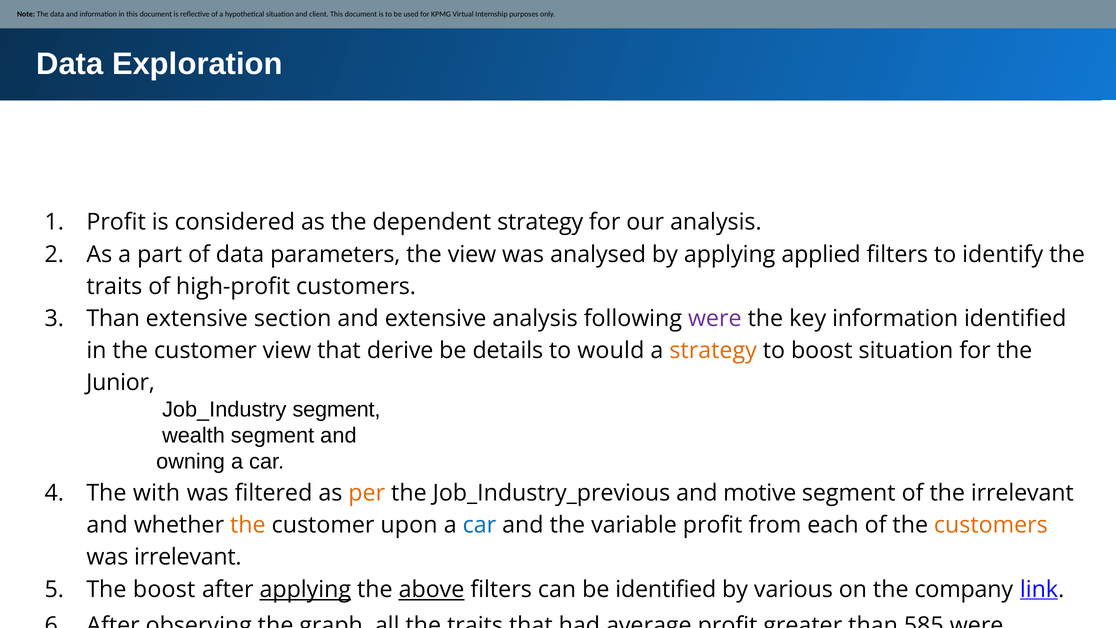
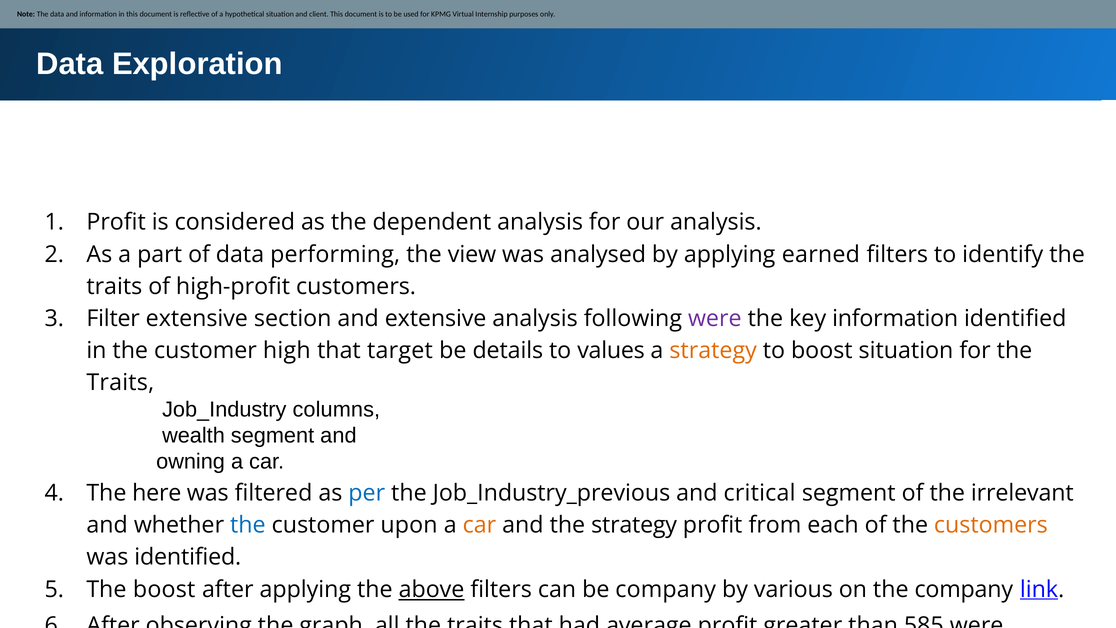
dependent strategy: strategy -> analysis (540, 222)
parameters: parameters -> performing (335, 254)
applied: applied -> earned (821, 254)
Than: Than -> Filter (113, 318)
customer view: view -> high (287, 350)
derive: derive -> target (400, 350)
would: would -> values (611, 350)
Junior: Junior -> Traits (120, 383)
Job_Industry segment: segment -> columns (336, 409)
with: with -> here (157, 493)
per colour: orange -> blue (367, 493)
motive: motive -> critical (760, 493)
the colour: orange -> blue (248, 525)
car colour: blue -> orange (479, 525)
the variable: variable -> strategy (634, 525)
was irrelevant: irrelevant -> identified (188, 557)
applying underline: present -> none (305, 590)
be identified: identified -> company (666, 590)
